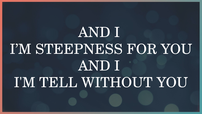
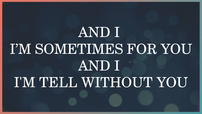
STEEPNESS: STEEPNESS -> SOMETIMES (79, 49)
